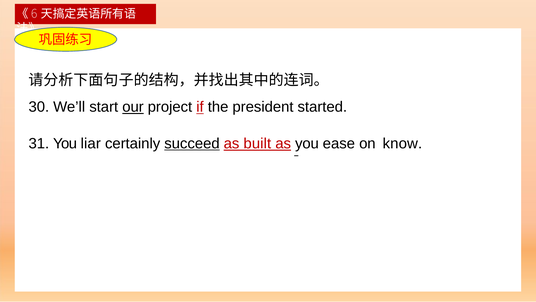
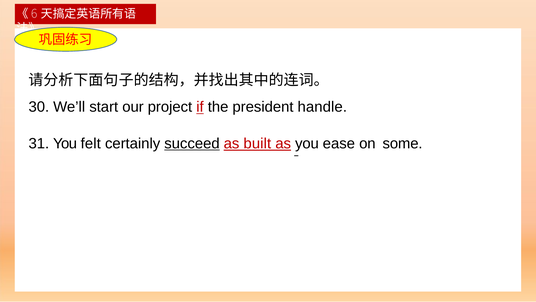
our underline: present -> none (133, 107)
started: started -> handle (322, 107)
liar: liar -> felt (91, 144)
know: know -> some (403, 144)
